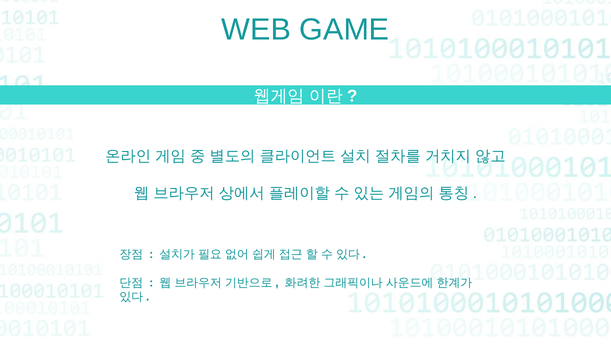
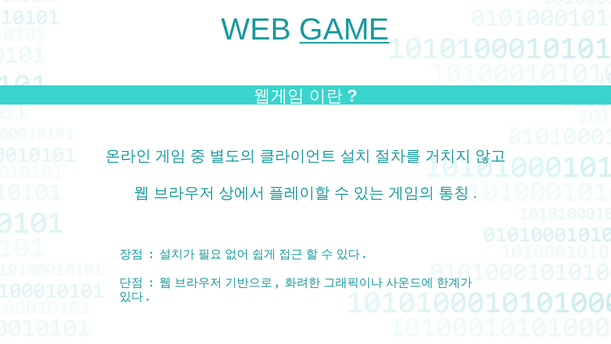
GAME underline: none -> present (344, 30)
